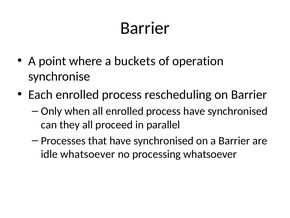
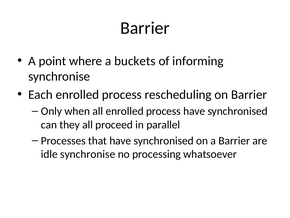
operation: operation -> informing (198, 61)
idle whatsoever: whatsoever -> synchronise (88, 154)
